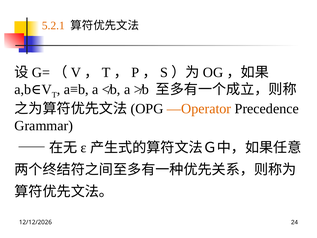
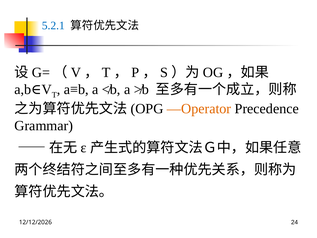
5.2.1 colour: orange -> blue (53, 26)
